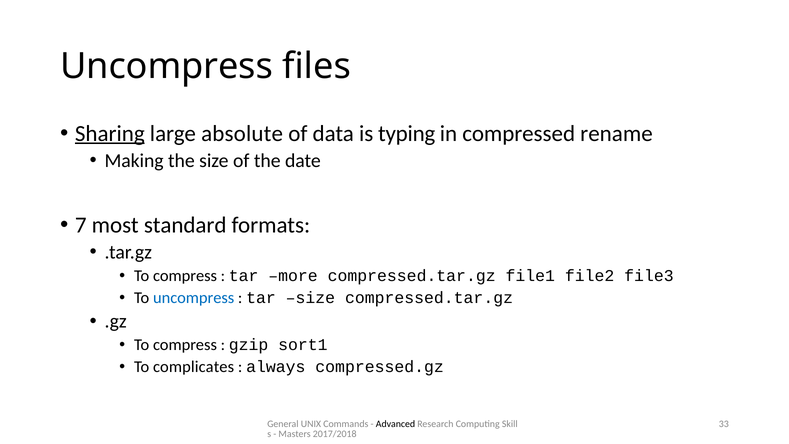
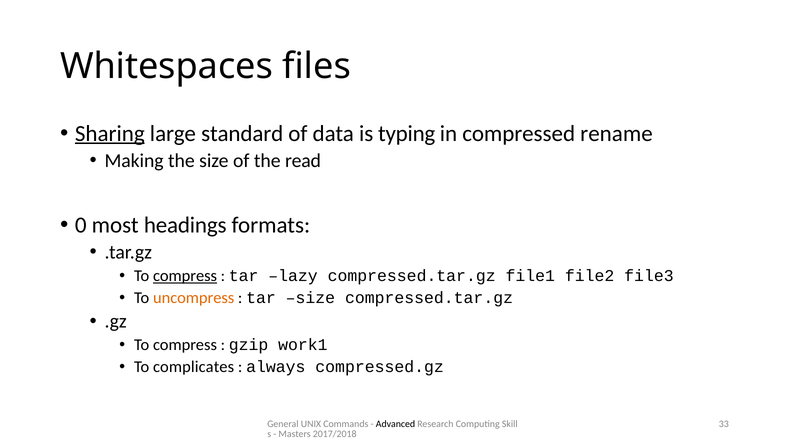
Uncompress: Uncompress -> Whitespaces (167, 66)
absolute: absolute -> standard (242, 133)
date: date -> read (303, 161)
7: 7 -> 0 (81, 225)
standard: standard -> headings (185, 225)
compress underline: none -> present (185, 276)
more: more -> lazy (293, 276)
uncompress colour: blue -> orange (194, 298)
sort1: sort1 -> work1 (303, 345)
